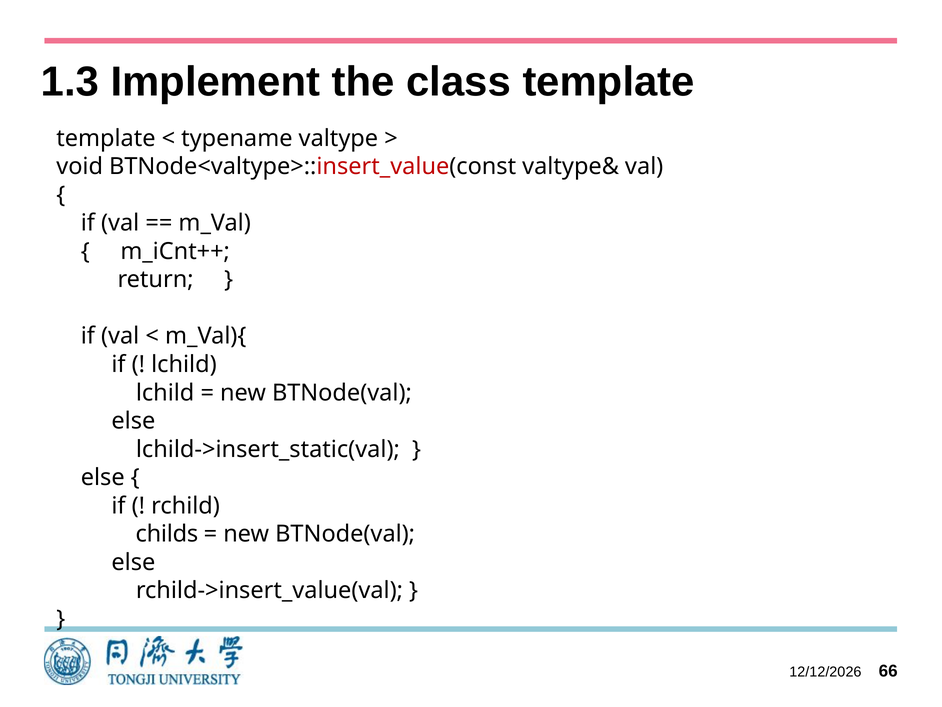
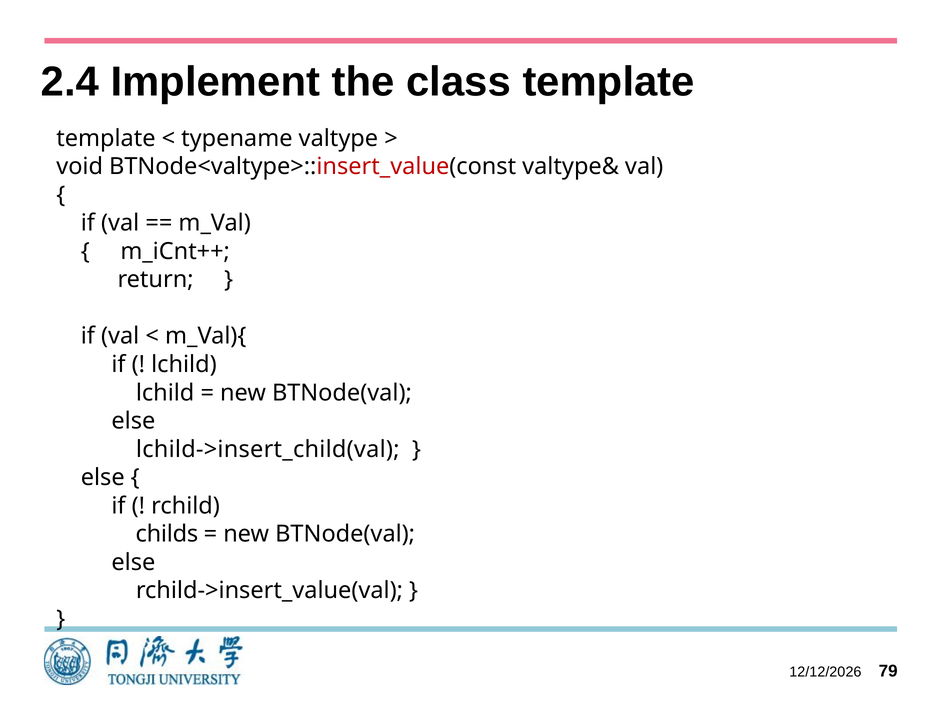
1.3: 1.3 -> 2.4 (70, 82)
lchild->insert_static(val: lchild->insert_static(val -> lchild->insert_child(val (268, 449)
66: 66 -> 79 (888, 671)
